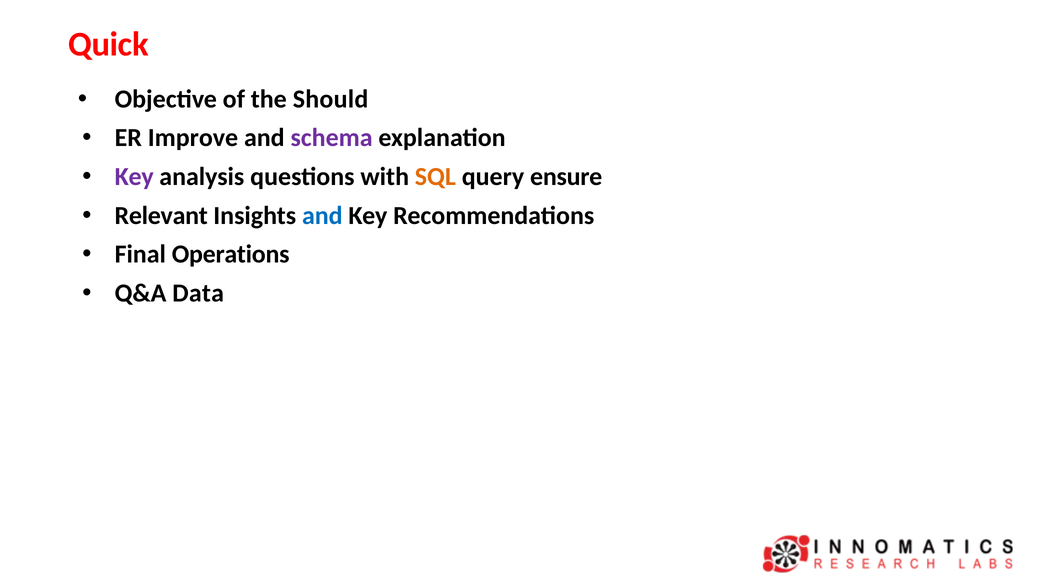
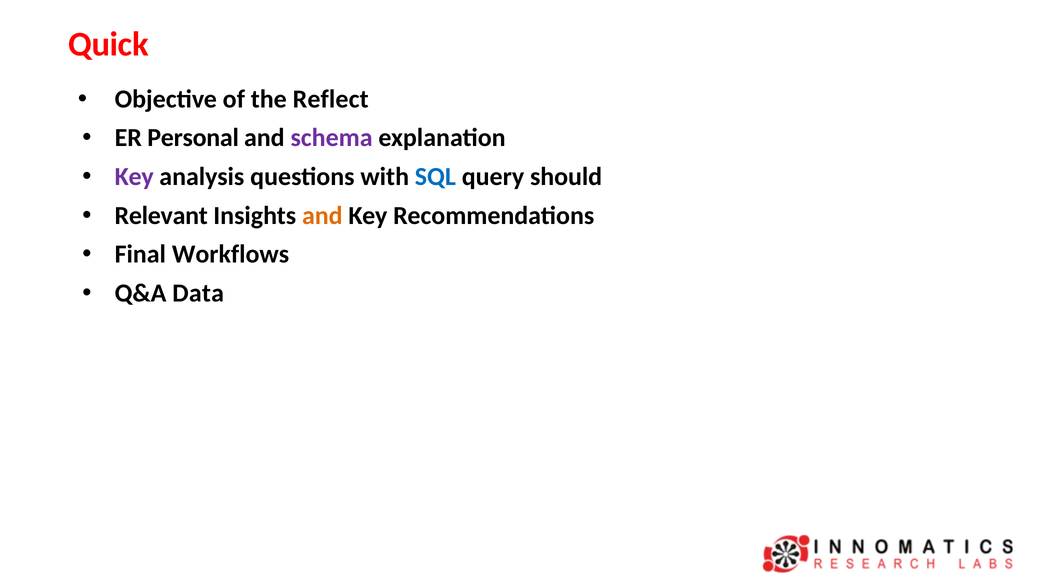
Should: Should -> Reflect (331, 99)
Improve: Improve -> Personal (193, 138)
SQL colour: orange -> blue (435, 177)
ensure: ensure -> should (566, 177)
and colour: blue -> orange (322, 216)
Operations: Operations -> Workflows (230, 254)
